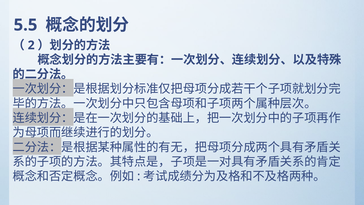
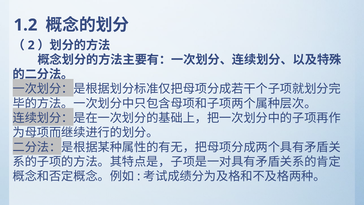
5.5: 5.5 -> 1.2 (25, 25)
